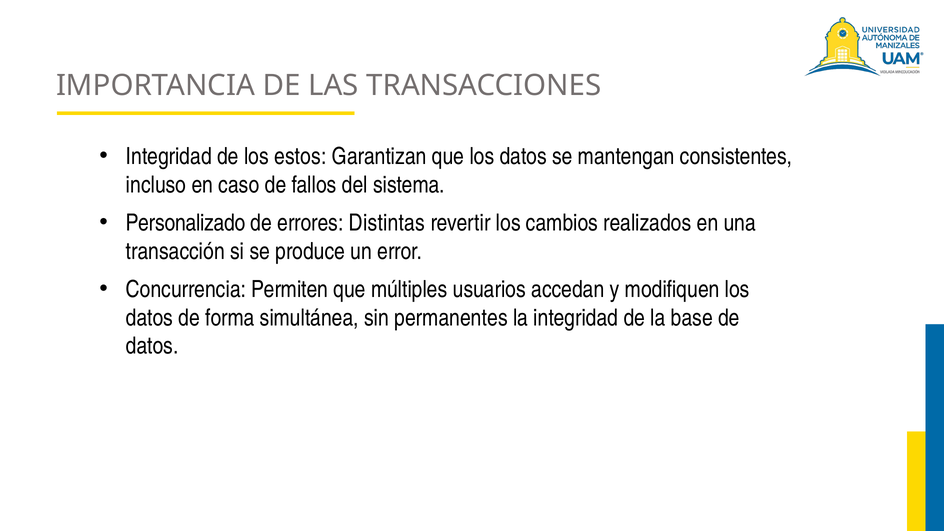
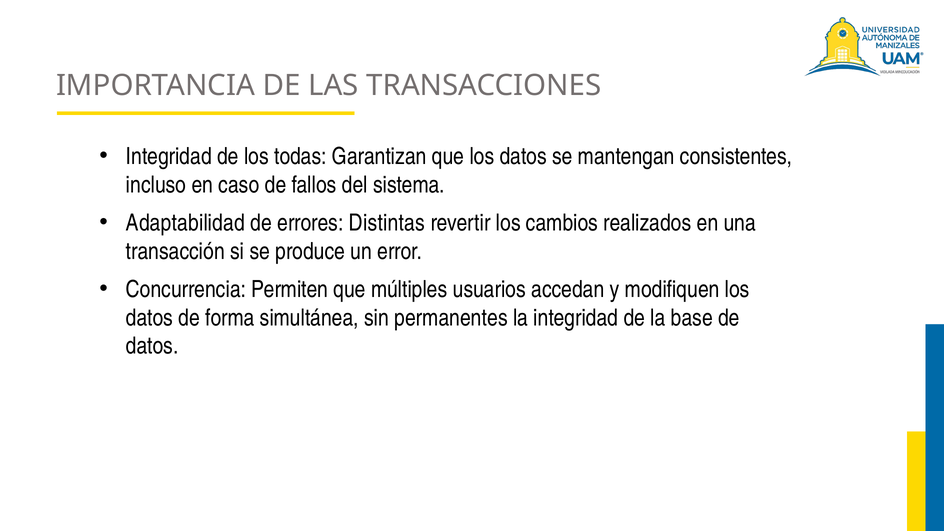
estos: estos -> todas (300, 156)
Personalizado: Personalizado -> Adaptabilidad (185, 223)
